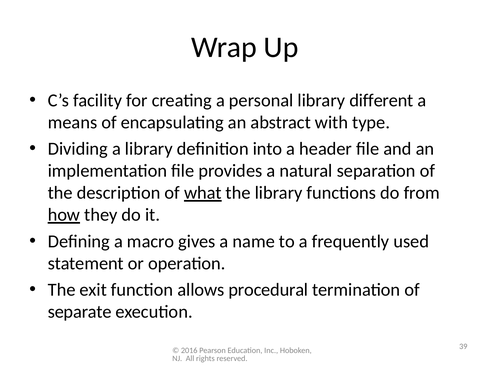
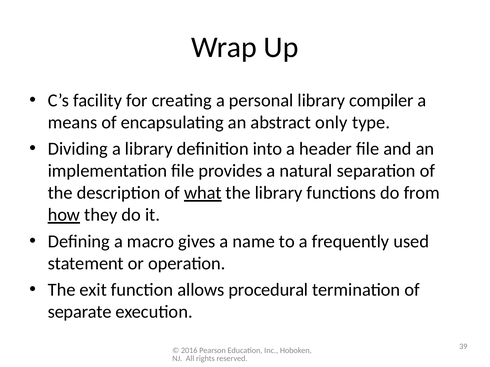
different: different -> compiler (381, 101)
with: with -> only (331, 123)
